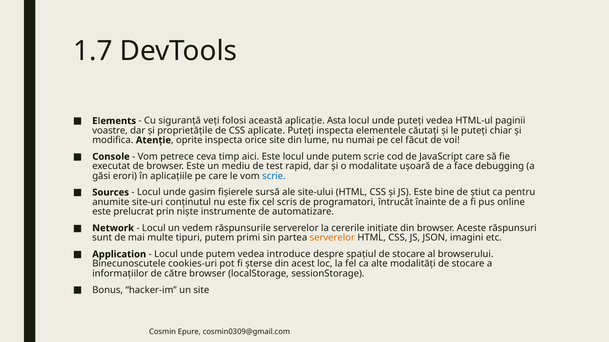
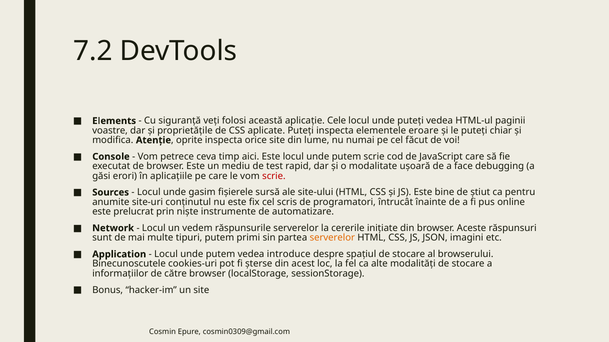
1.7: 1.7 -> 7.2 (93, 51)
Asta: Asta -> Cele (337, 121)
căutați: căutați -> eroare (424, 131)
scrie colour: blue -> red (274, 176)
